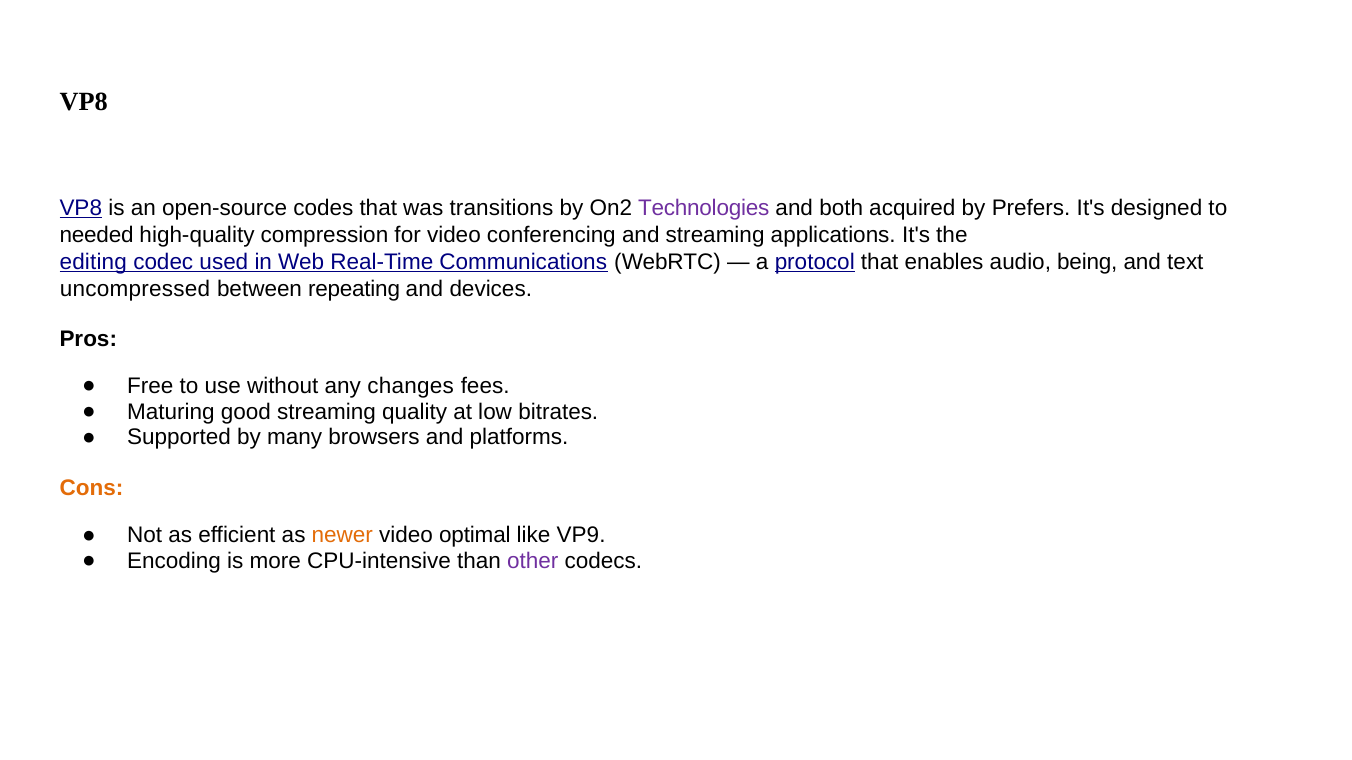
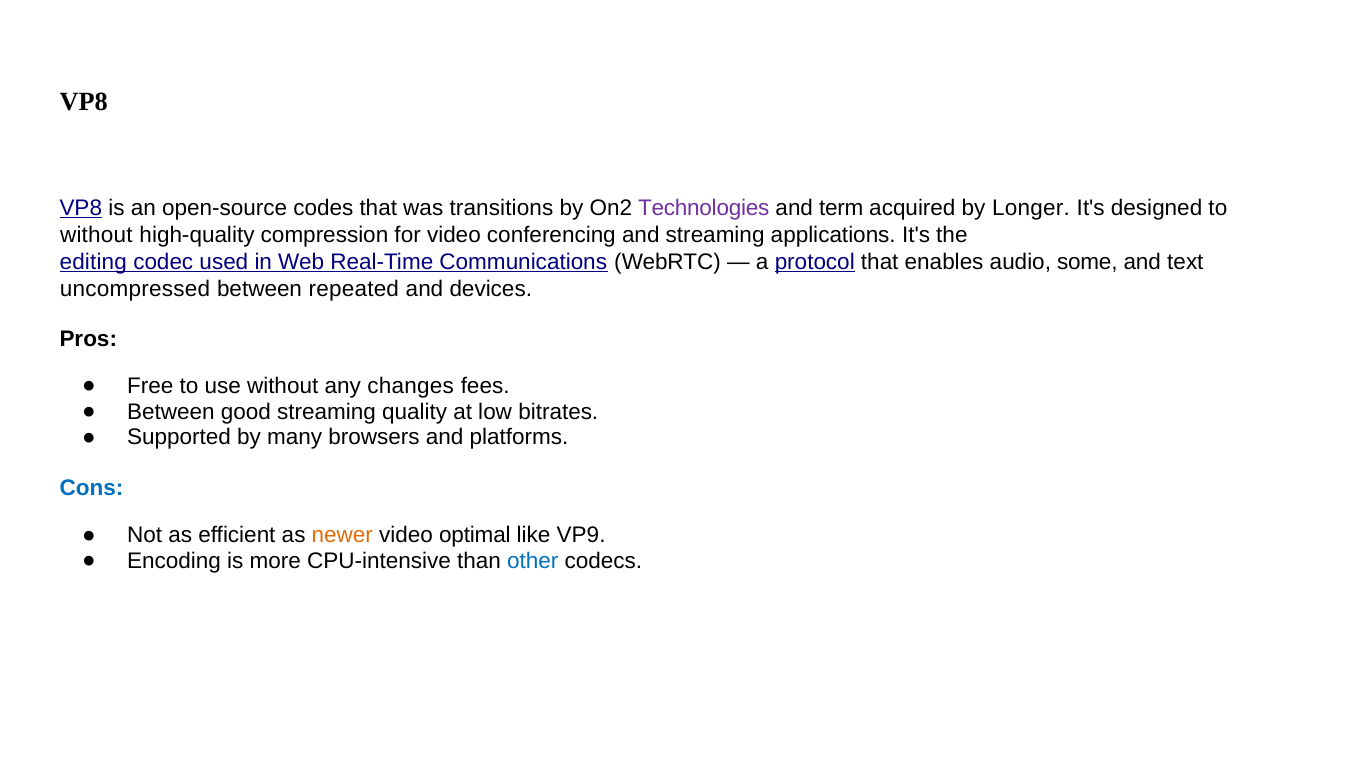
both: both -> term (841, 208)
Prefers: Prefers -> Longer (1031, 208)
needed: needed -> without (96, 235)
being: being -> some (1087, 262)
repeating: repeating -> repeated (354, 289)
Maturing: Maturing -> Between (171, 412)
Cons colour: orange -> blue (91, 488)
other colour: purple -> blue (533, 561)
